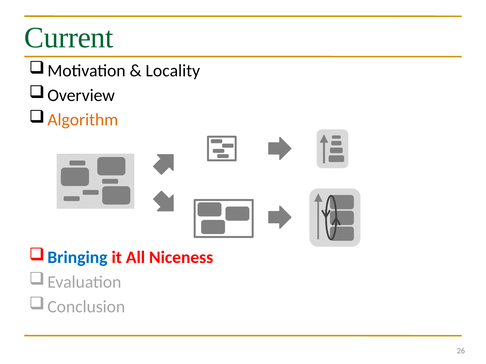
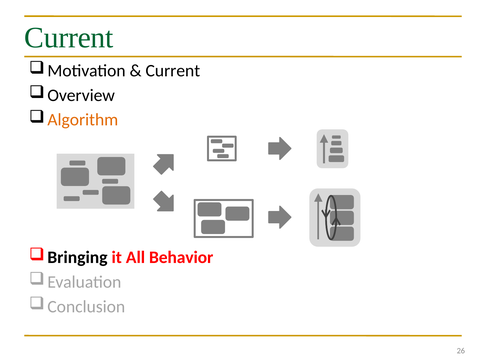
Locality: Locality -> Current (173, 71)
Bringing colour: blue -> black (77, 258)
Niceness: Niceness -> Behavior (181, 258)
